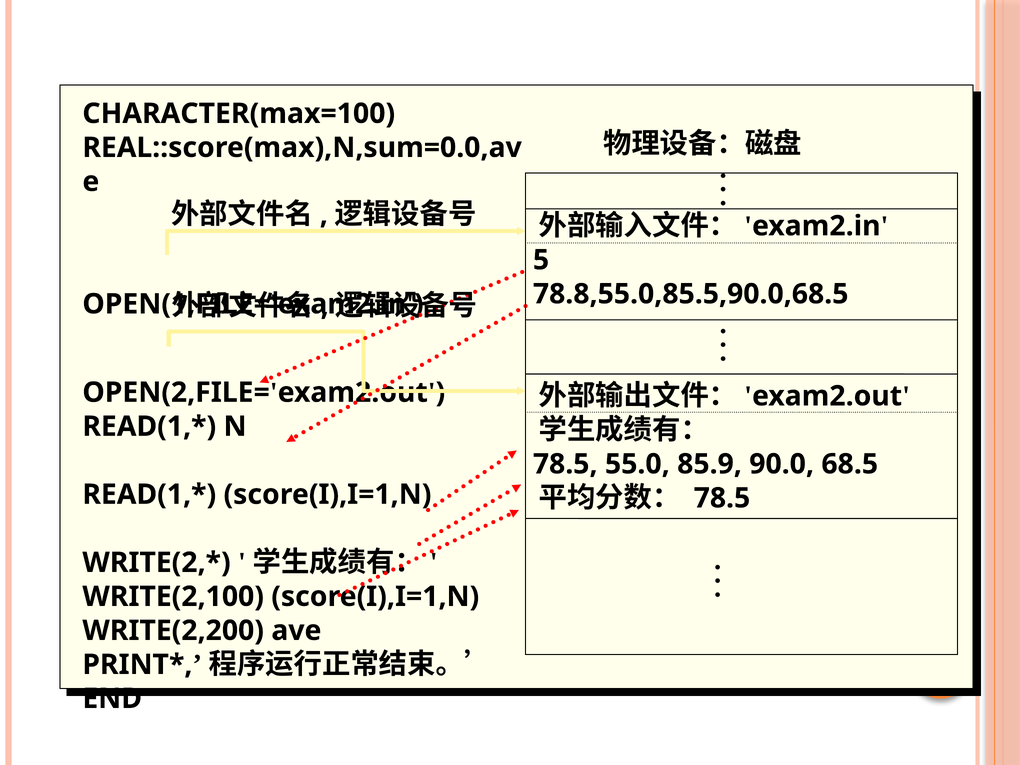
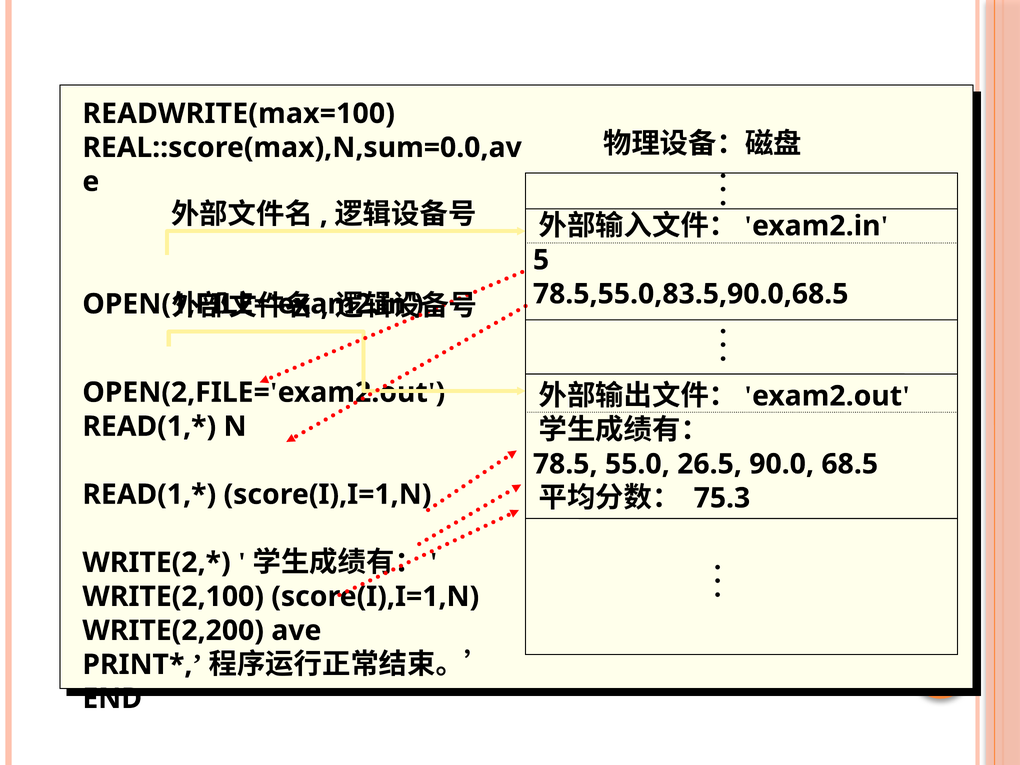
CHARACTER(max=100: CHARACTER(max=100 -> READWRITE(max=100 (239, 114)
78.8,55.0,85.5,90.0,68.5: 78.8,55.0,85.5,90.0,68.5 -> 78.5,55.0,83.5,90.0,68.5 (691, 294)
85.9: 85.9 -> 26.5 (710, 464)
78.5: 78.5 -> 75.3 (722, 498)
